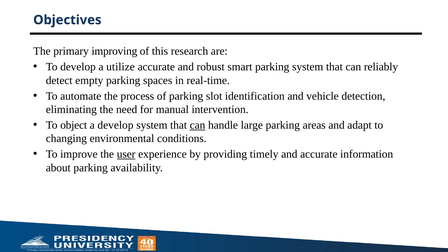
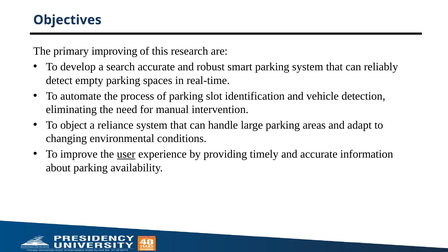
utilize: utilize -> search (121, 67)
a develop: develop -> reliance (115, 125)
can underline: present -> none (198, 125)
